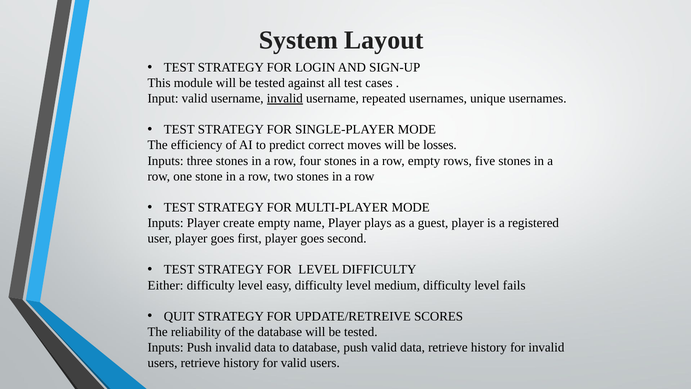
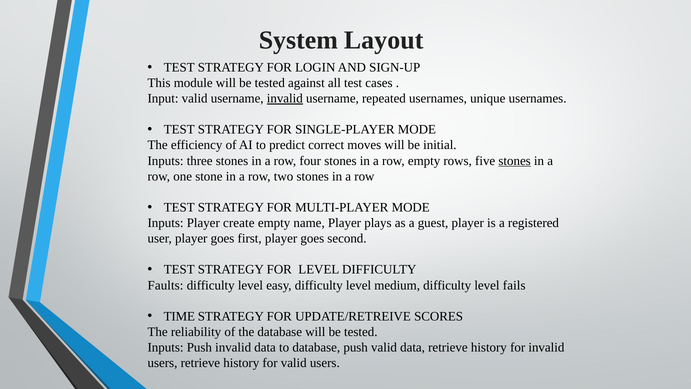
losses: losses -> initial (440, 145)
stones underline: none -> present (515, 161)
Either: Either -> Faults (166, 285)
QUIT: QUIT -> TIME (179, 316)
